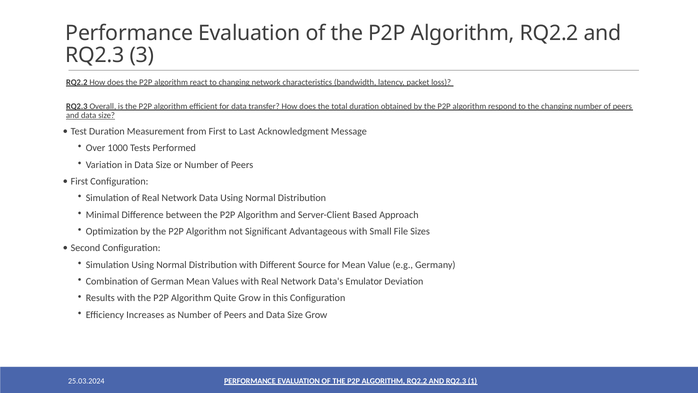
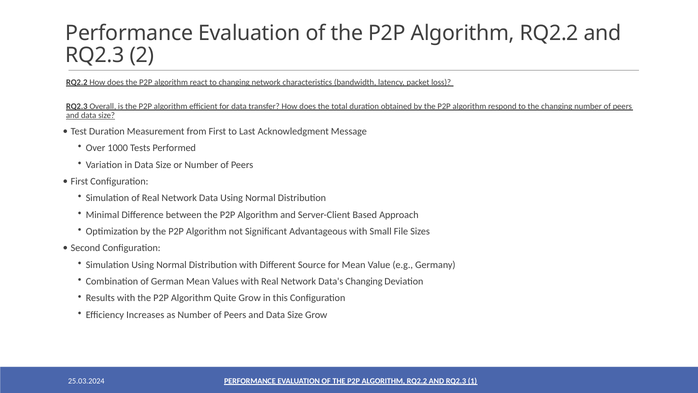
3: 3 -> 2 (142, 55)
Data's Emulator: Emulator -> Changing (364, 281)
